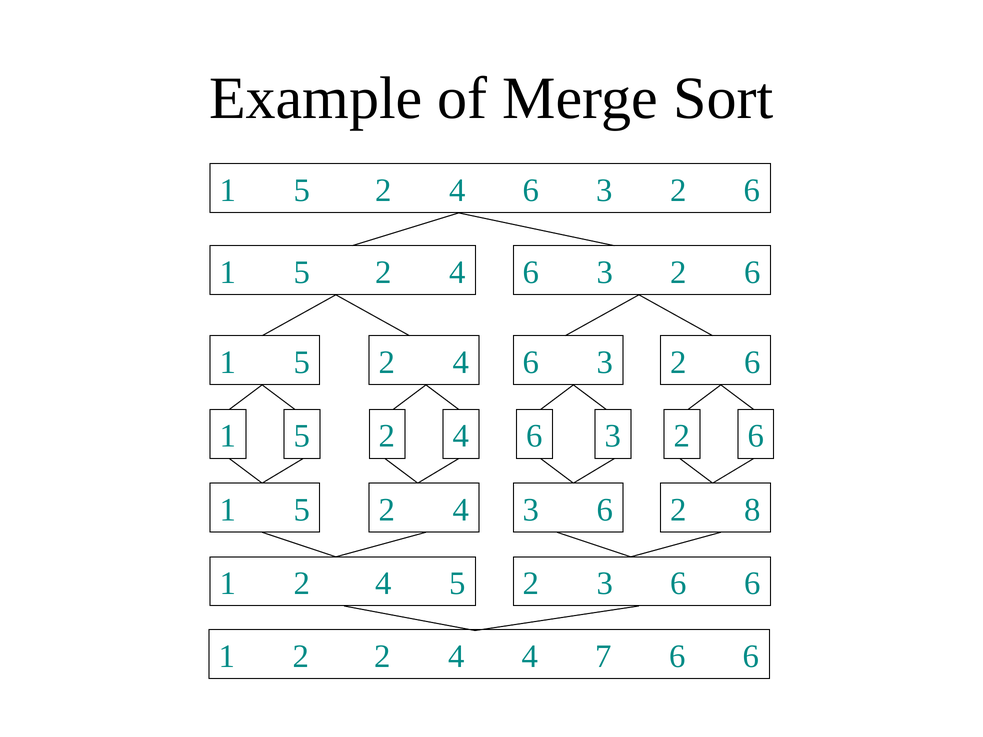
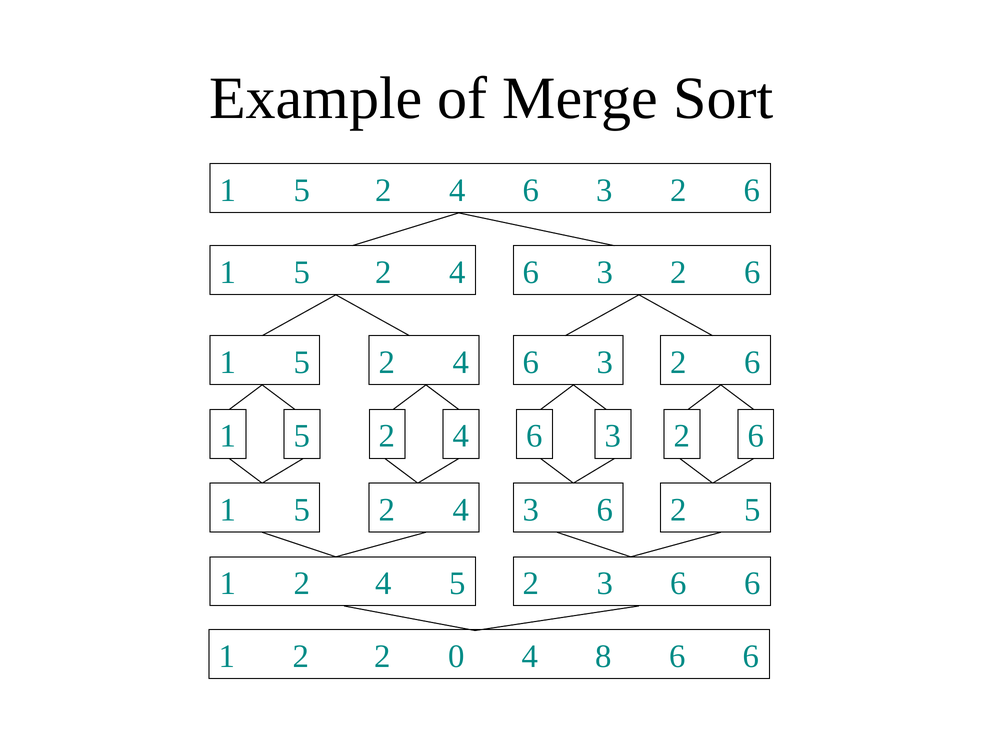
2 8: 8 -> 5 (752, 510)
2 2 4: 4 -> 0 (456, 657)
7: 7 -> 8 (604, 657)
